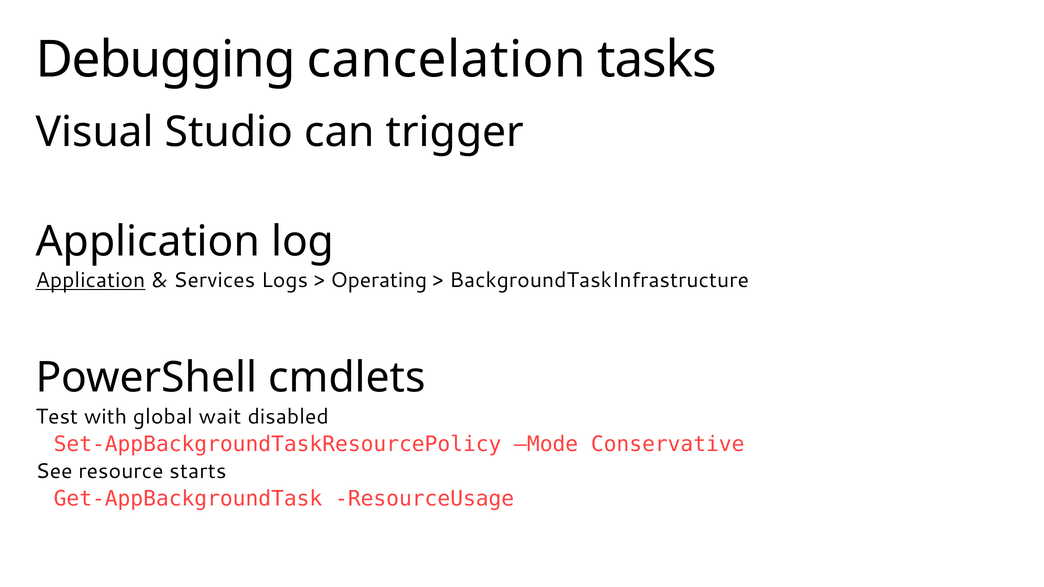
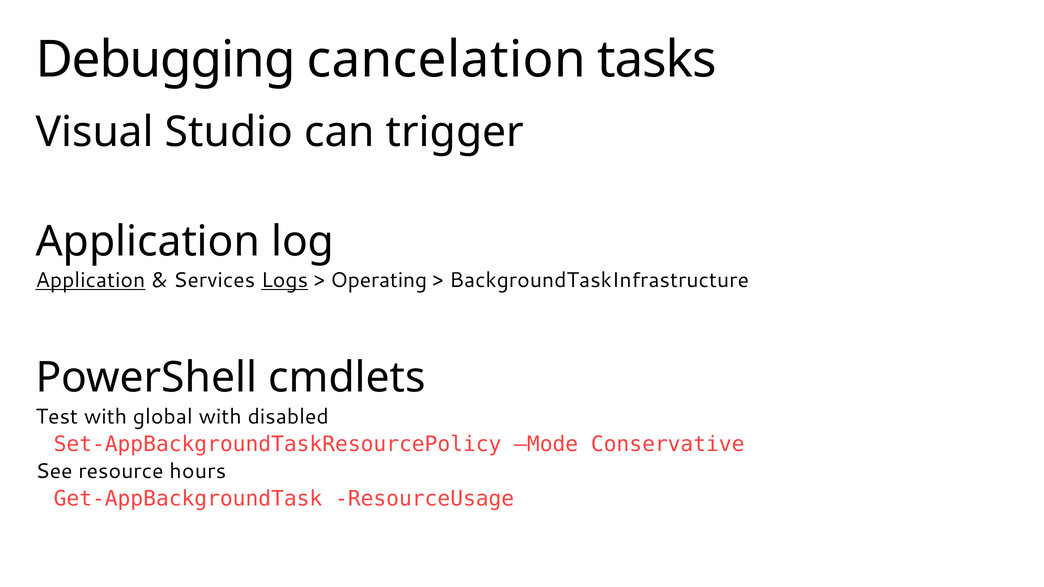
Logs underline: none -> present (285, 281)
global wait: wait -> with (220, 417)
starts: starts -> hours (198, 471)
